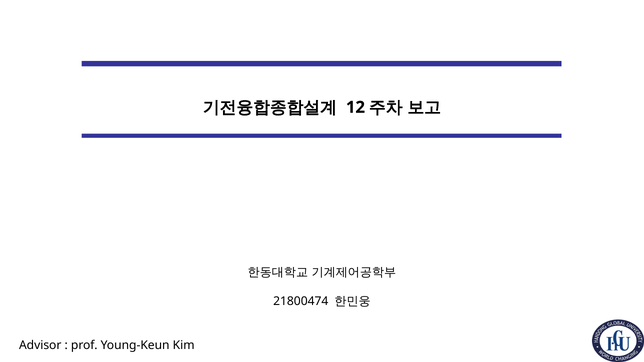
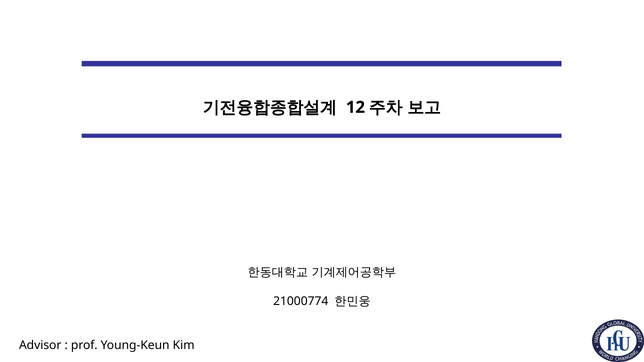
21800474: 21800474 -> 21000774 (301, 301)
